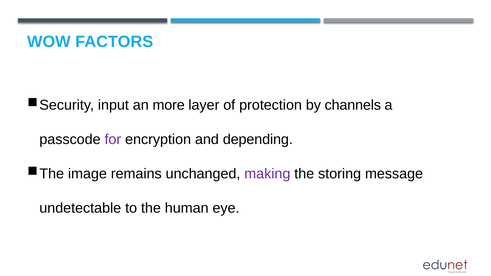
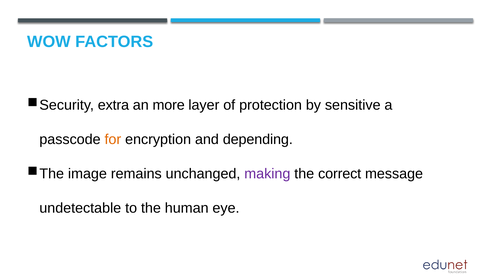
input: input -> extra (113, 105)
channels: channels -> sensitive (353, 105)
for colour: purple -> orange (113, 140)
storing: storing -> correct (340, 174)
